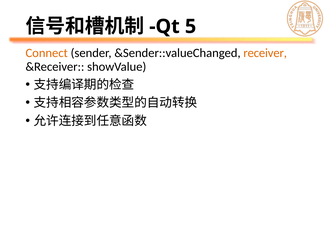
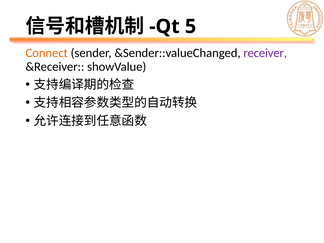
receiver colour: orange -> purple (265, 53)
